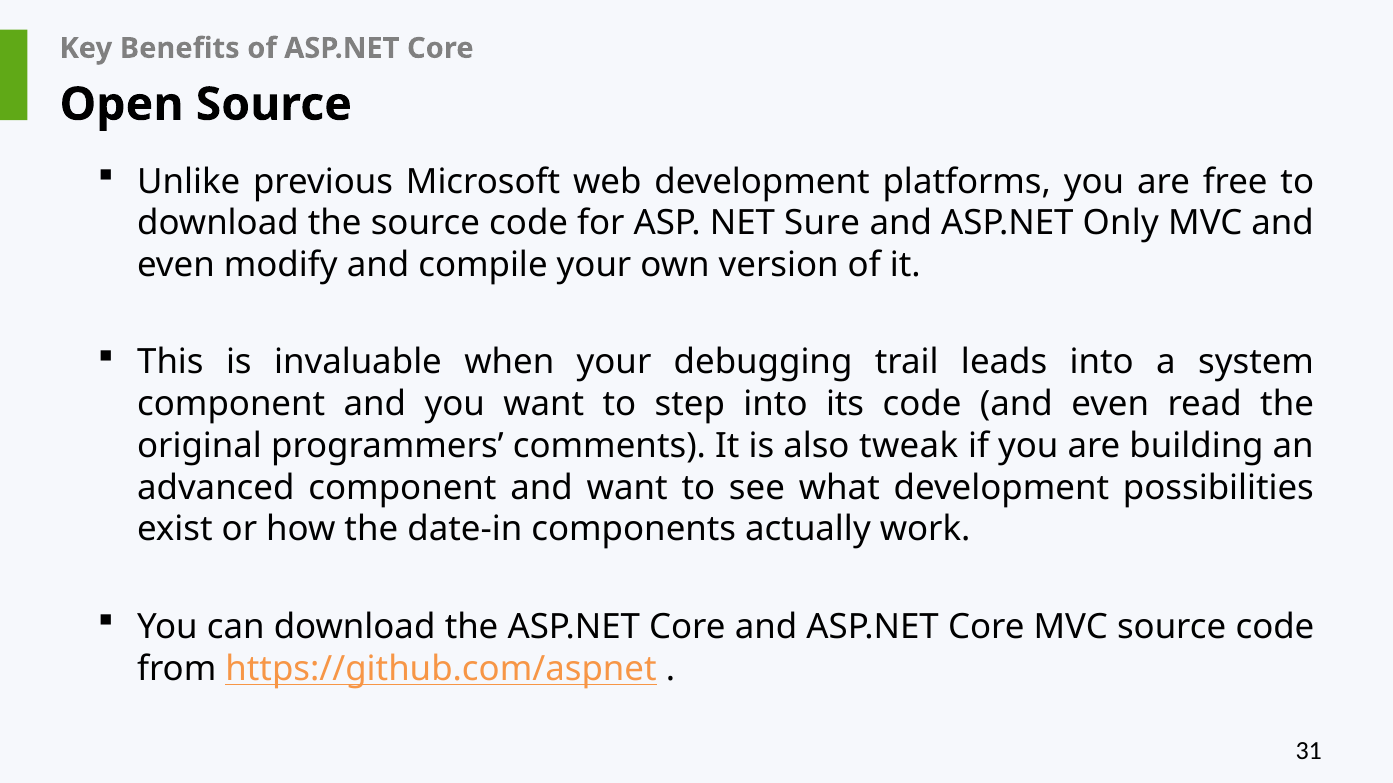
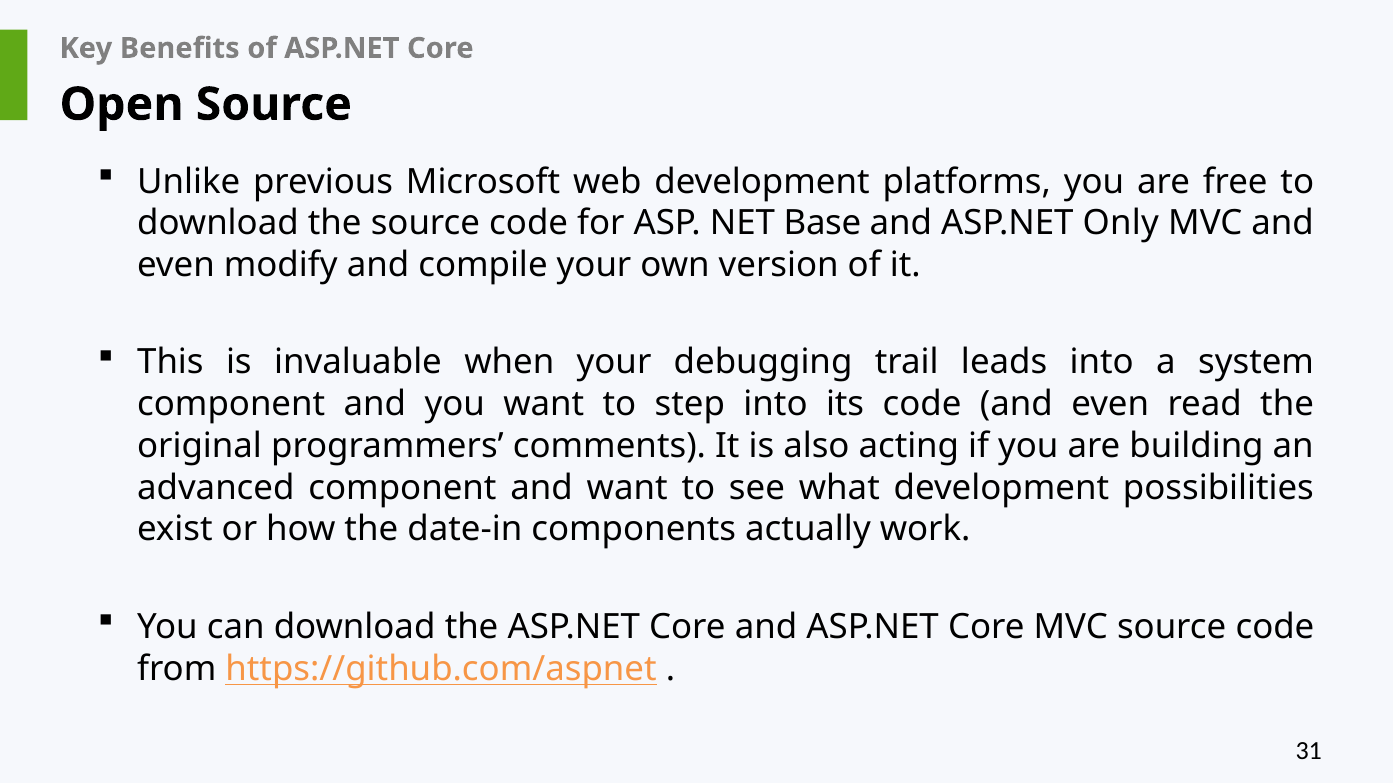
Sure: Sure -> Base (822, 223)
tweak: tweak -> acting (909, 446)
